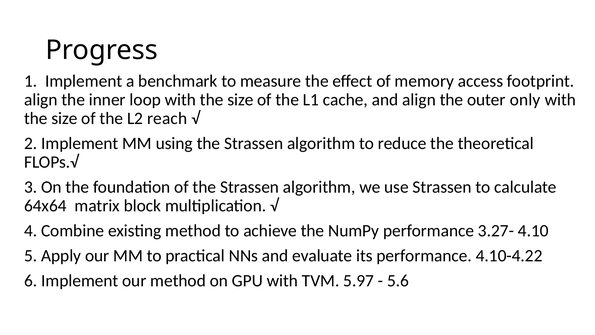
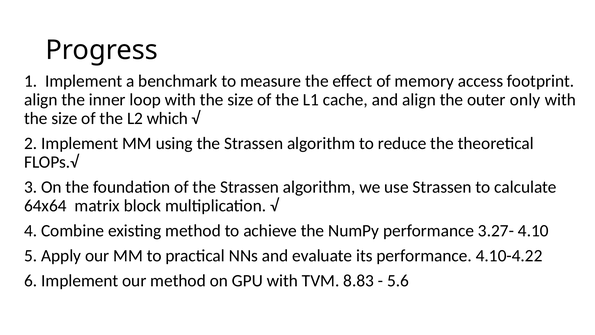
reach: reach -> which (167, 118)
5.97: 5.97 -> 8.83 (359, 280)
